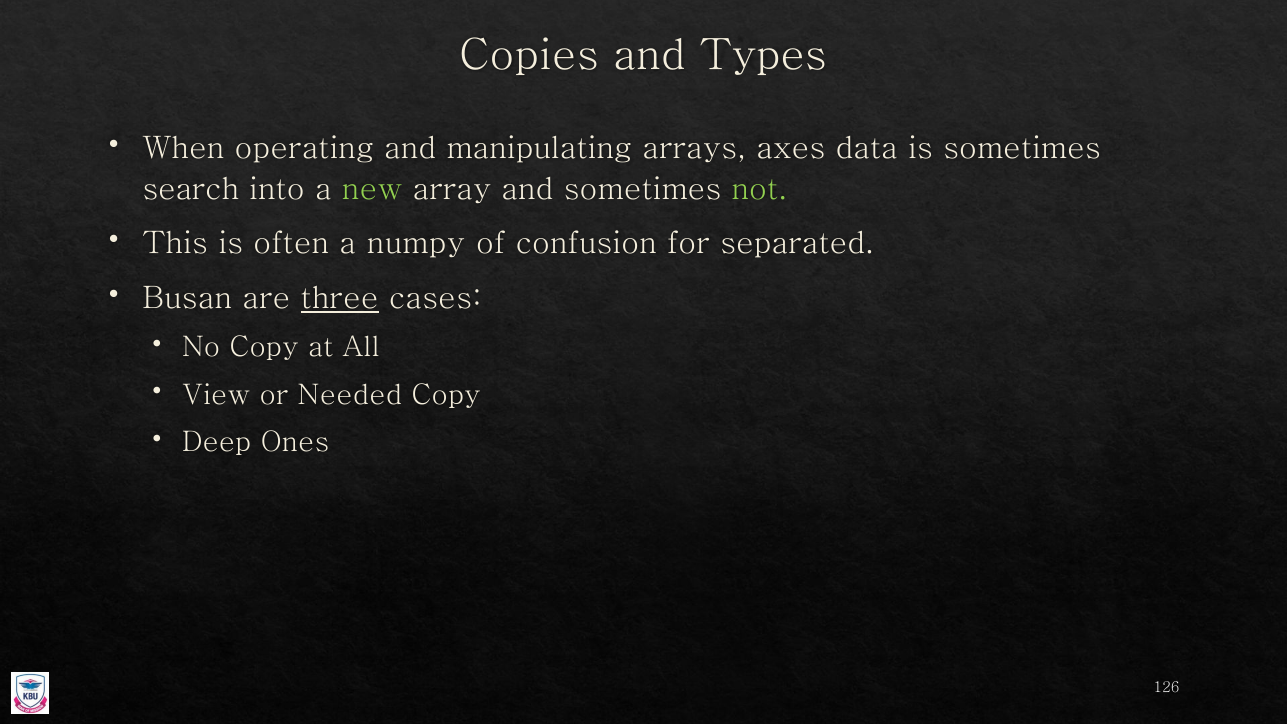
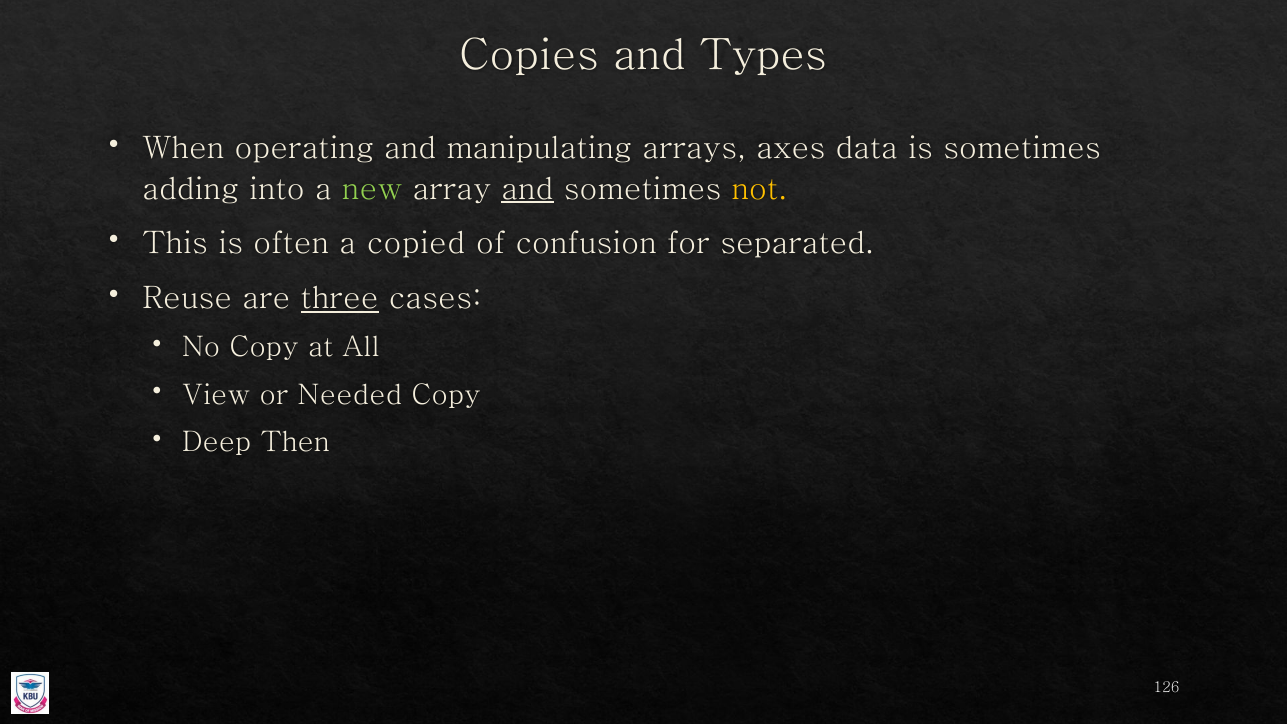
search: search -> adding (191, 189)
and underline: none -> present (527, 189)
not colour: light green -> yellow (759, 189)
numpy: numpy -> copied (416, 244)
Busan: Busan -> Reuse (187, 299)
Ones: Ones -> Then (295, 442)
